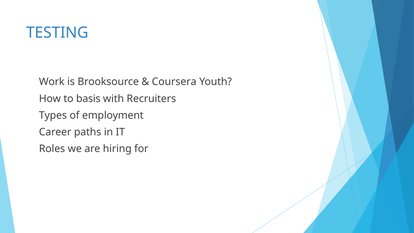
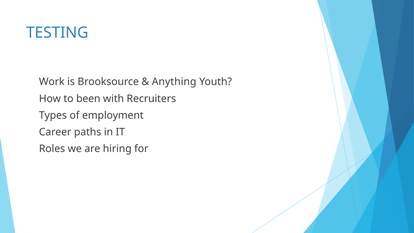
Coursera: Coursera -> Anything (174, 82)
basis: basis -> been (88, 99)
